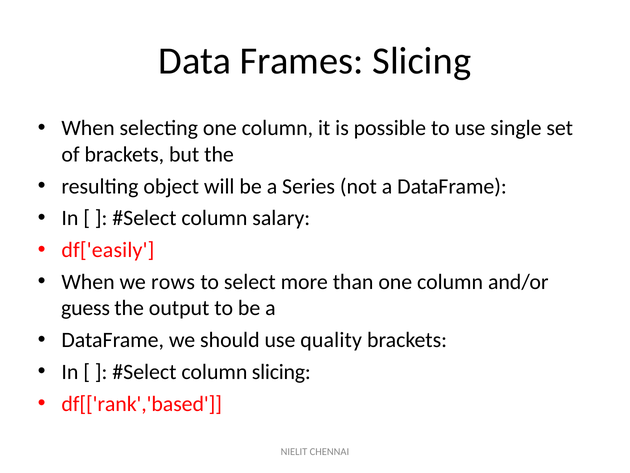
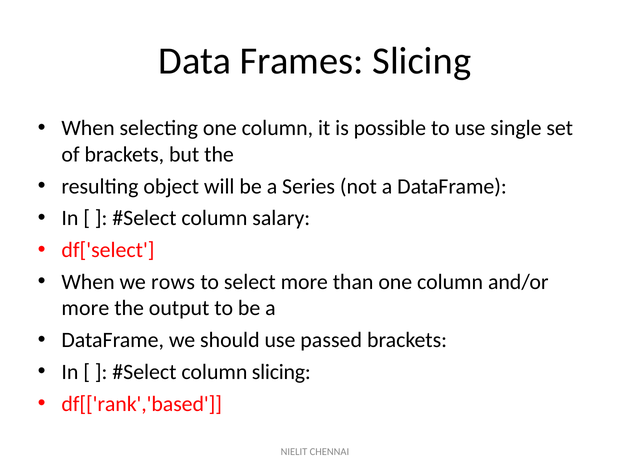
df['easily: df['easily -> df['select (108, 250)
guess: guess -> more (85, 308)
quality: quality -> passed (331, 340)
